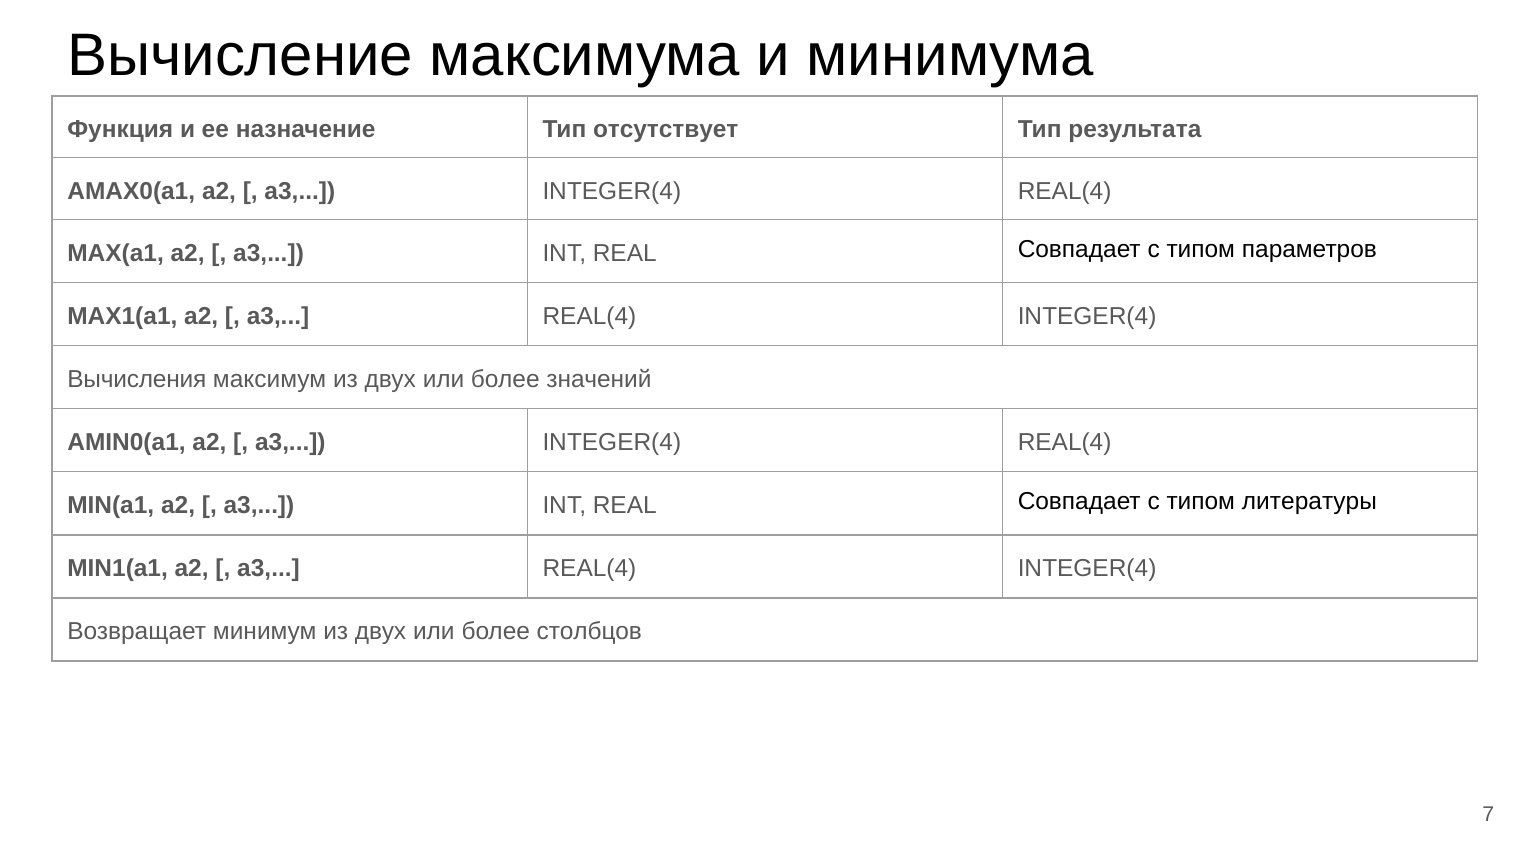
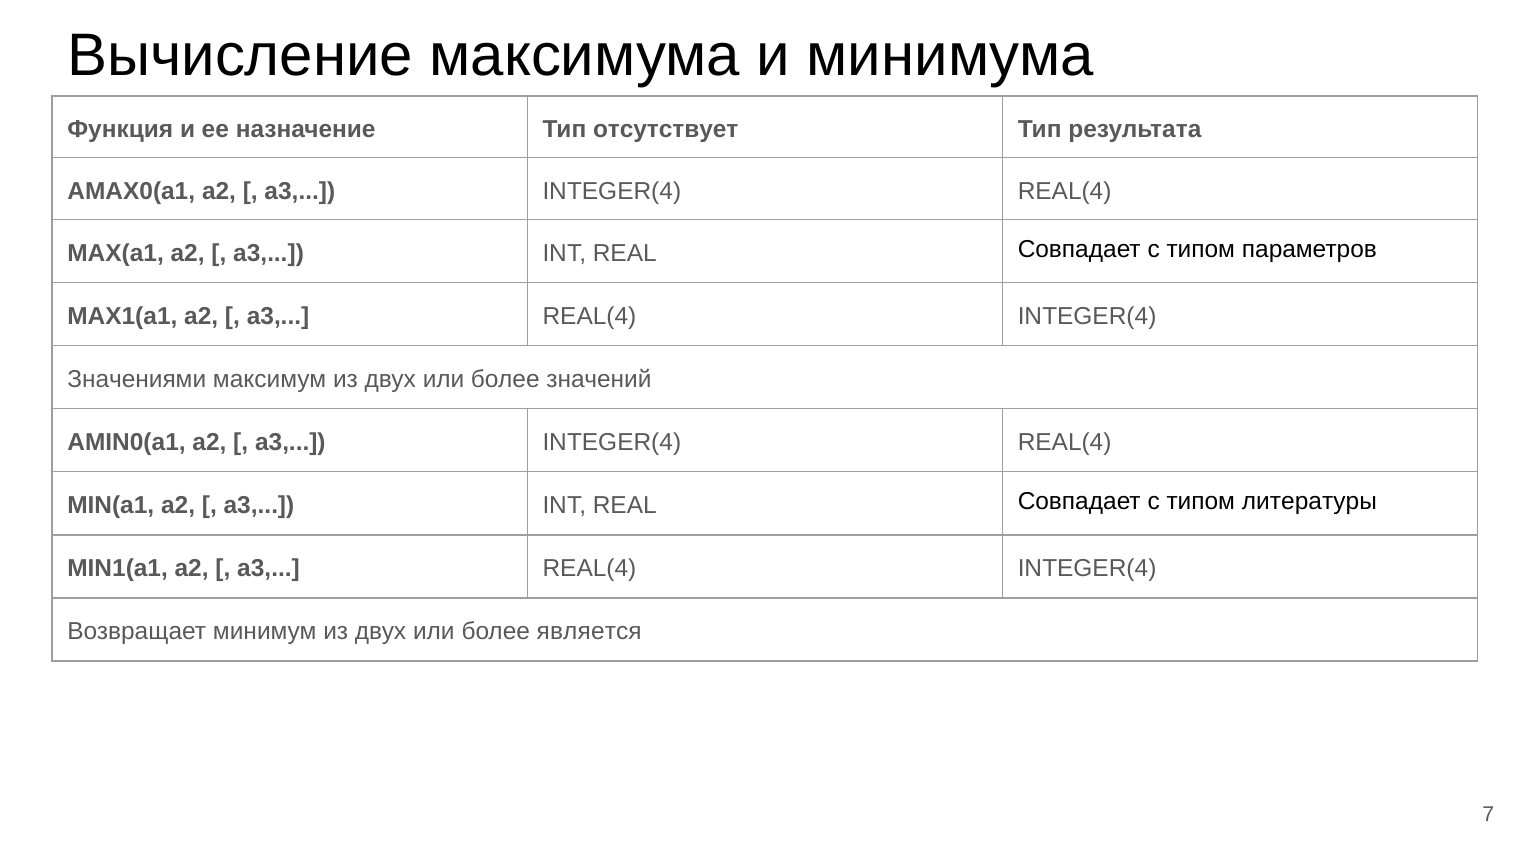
Вычисления: Вычисления -> Значениями (137, 379)
столбцов: столбцов -> является (589, 631)
